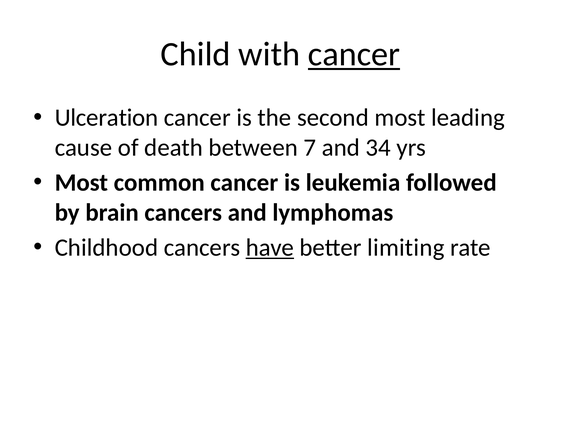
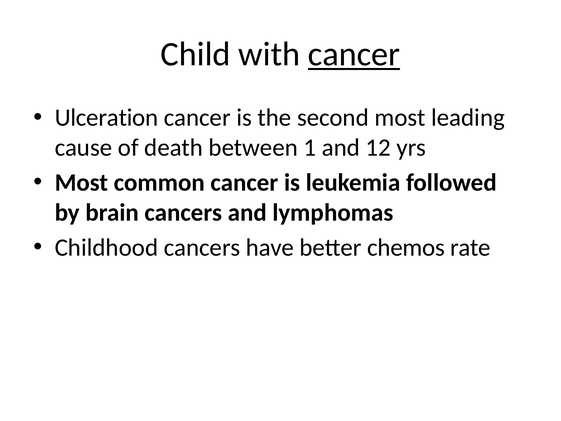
7: 7 -> 1 (310, 148)
34: 34 -> 12 (378, 148)
have underline: present -> none (270, 247)
limiting: limiting -> chemos (406, 247)
